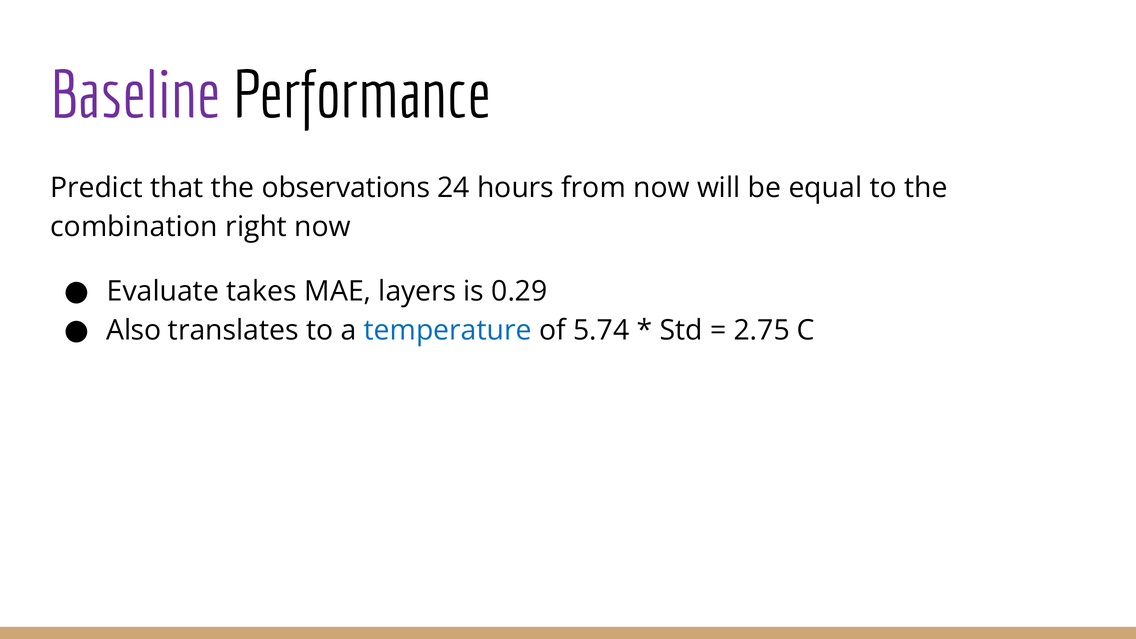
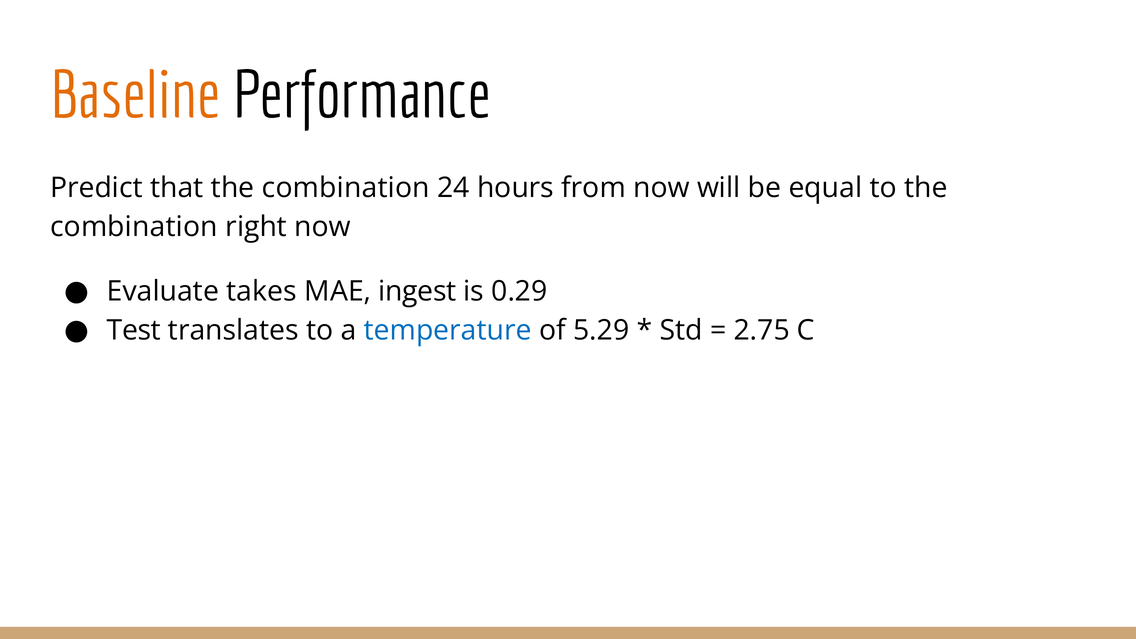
Baseline colour: purple -> orange (135, 96)
that the observations: observations -> combination (346, 188)
layers: layers -> ingest (417, 291)
Also: Also -> Test (134, 330)
5.74: 5.74 -> 5.29 (601, 330)
